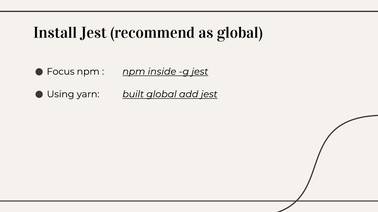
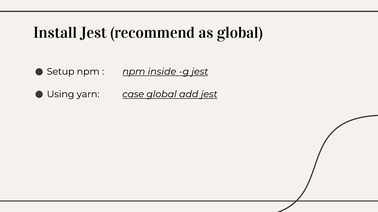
Focus: Focus -> Setup (61, 72)
built: built -> case (133, 94)
